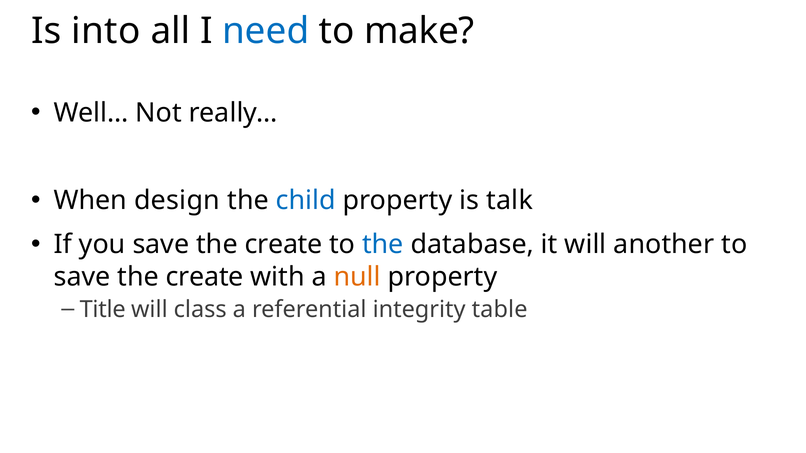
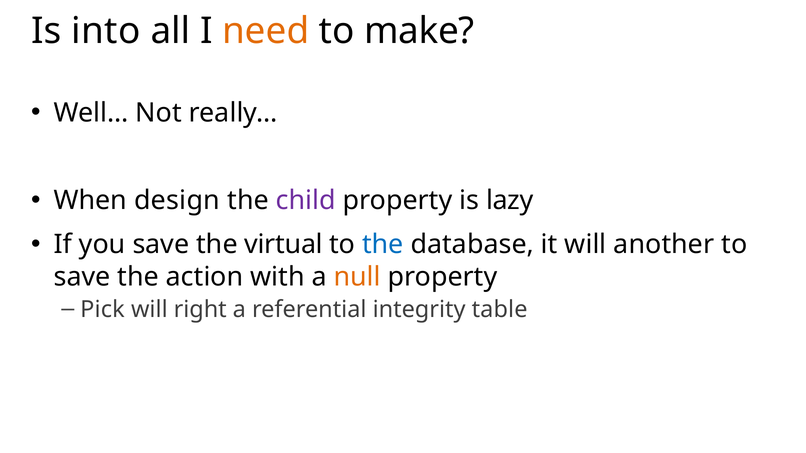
need colour: blue -> orange (266, 31)
child colour: blue -> purple (306, 201)
talk: talk -> lazy (510, 201)
you save the create: create -> virtual (284, 245)
create: create -> action (205, 277)
Title: Title -> Pick (102, 310)
class: class -> right (200, 310)
